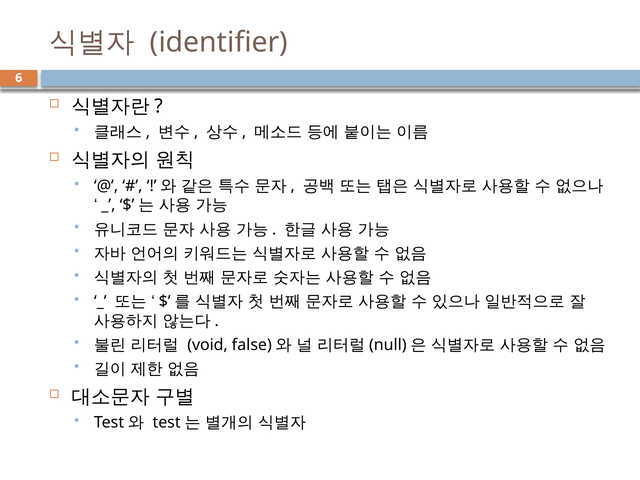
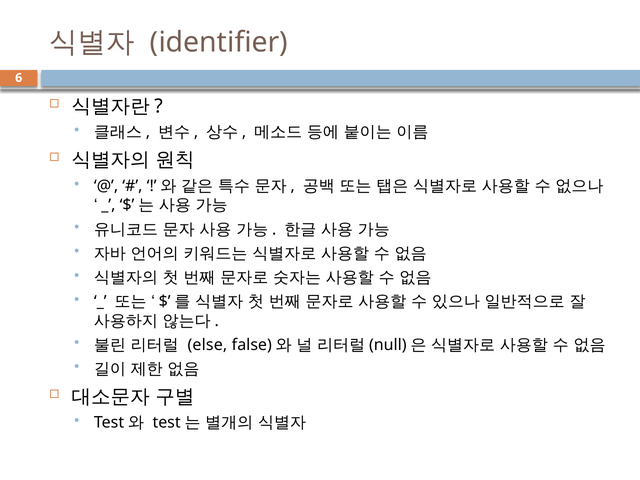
void: void -> else (207, 345)
